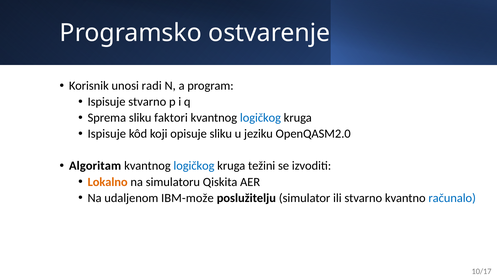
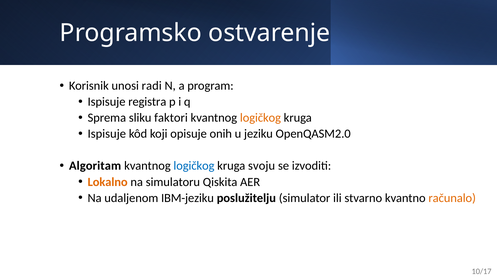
Ispisuje stvarno: stvarno -> registra (147, 102)
logičkog colour: blue -> orange (260, 118)
opisuje sliku: sliku -> onih (221, 134)
težini: težini -> svoju (262, 166)
IBM-može: IBM-može -> IBM-jeziku (188, 198)
računalo colour: blue -> orange (452, 198)
